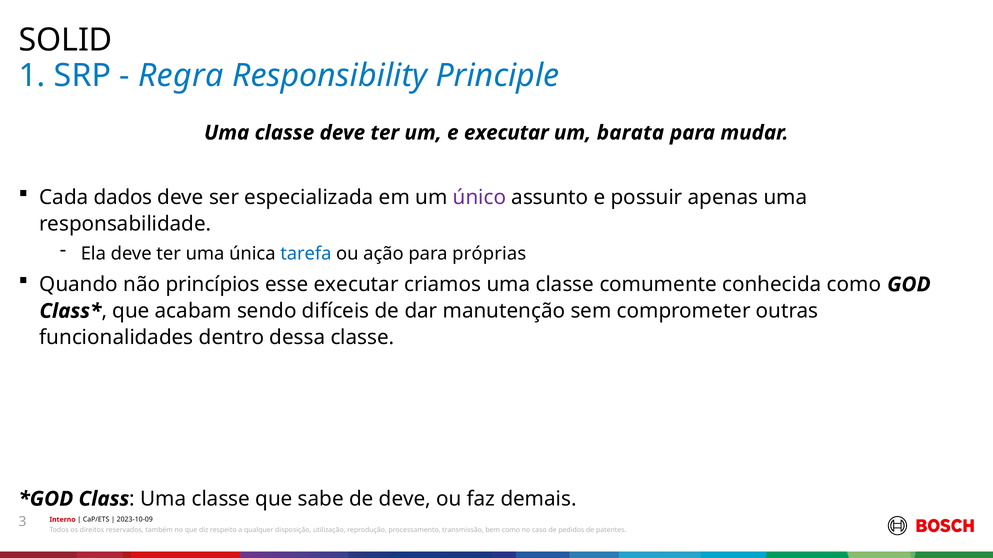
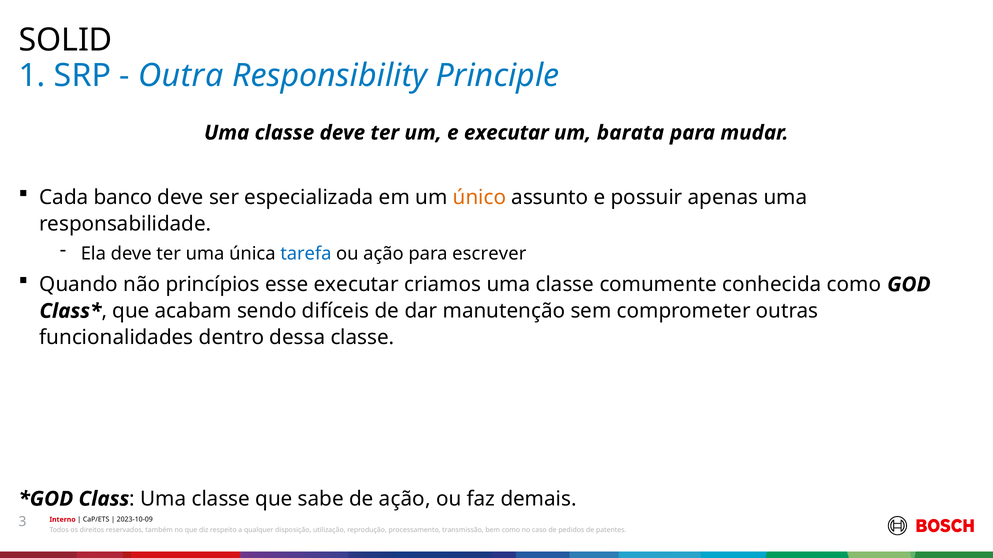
Regra: Regra -> Outra (181, 76)
dados: dados -> banco (123, 198)
único colour: purple -> orange (479, 198)
próprias: próprias -> escrever (489, 254)
de deve: deve -> ação (405, 499)
